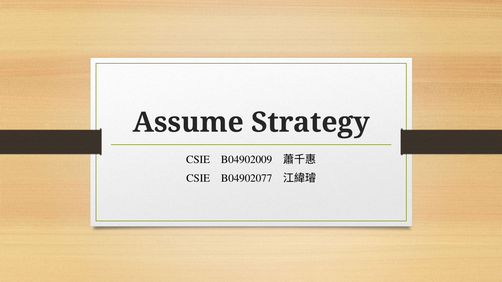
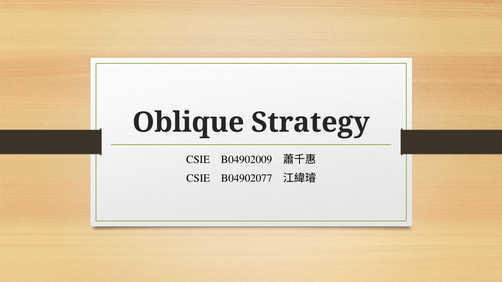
Assume: Assume -> Oblique (188, 123)
